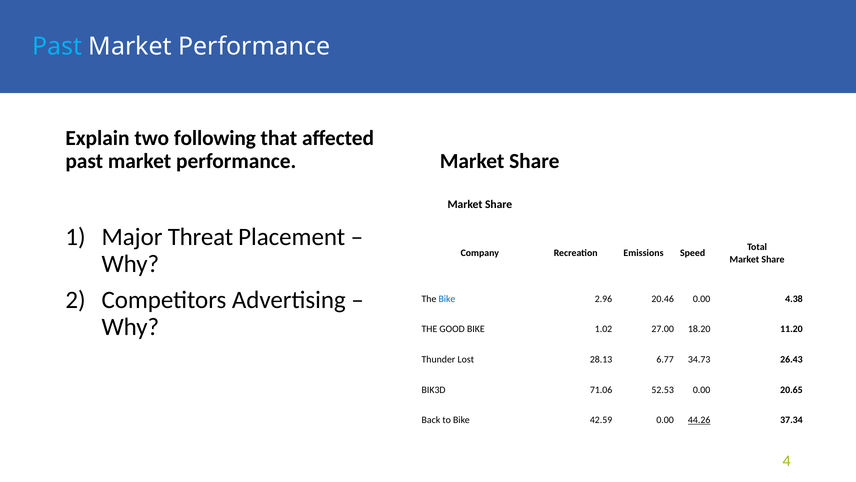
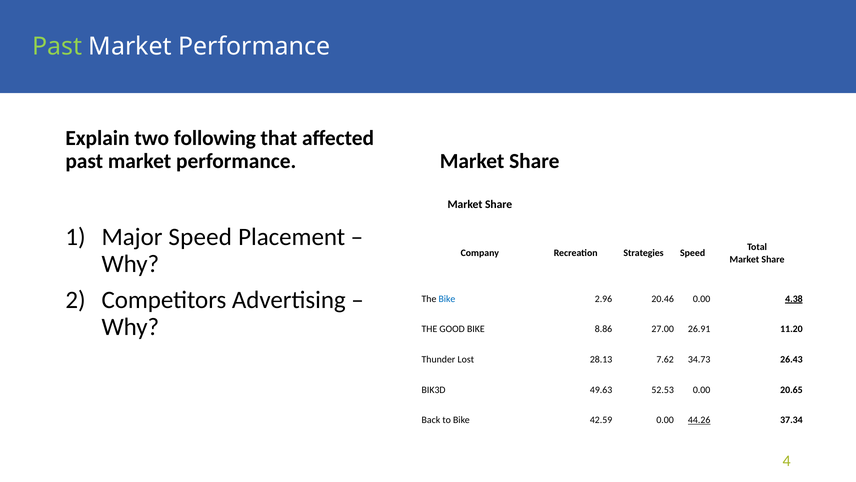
Past colour: light blue -> light green (57, 46)
Major Threat: Threat -> Speed (200, 237)
Emissions: Emissions -> Strategies (644, 253)
4.38 underline: none -> present (794, 298)
1.02: 1.02 -> 8.86 (604, 329)
18.20: 18.20 -> 26.91 (699, 329)
6.77: 6.77 -> 7.62 (665, 359)
71.06: 71.06 -> 49.63 (601, 389)
